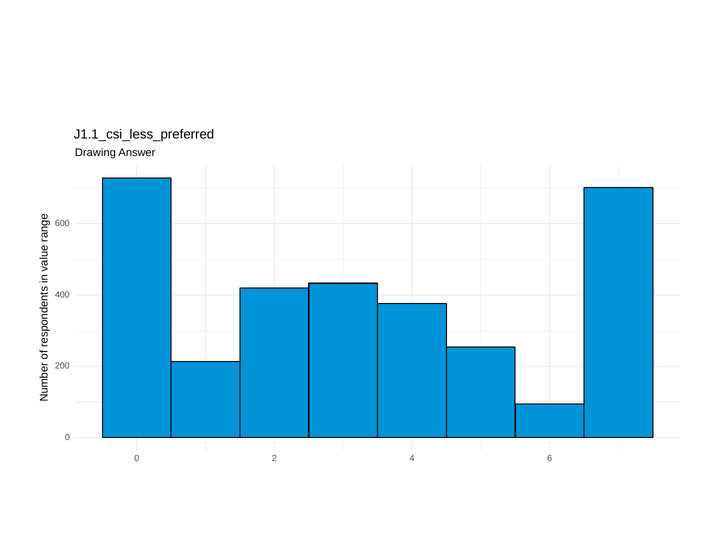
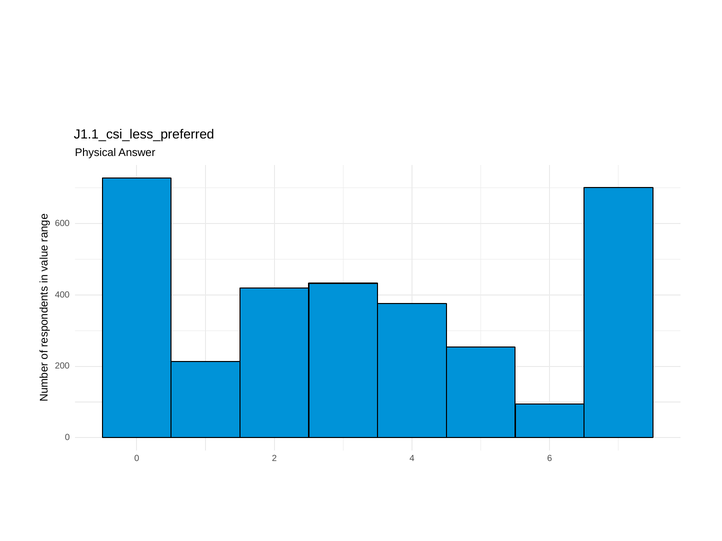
Drawing: Drawing -> Physical (95, 153)
